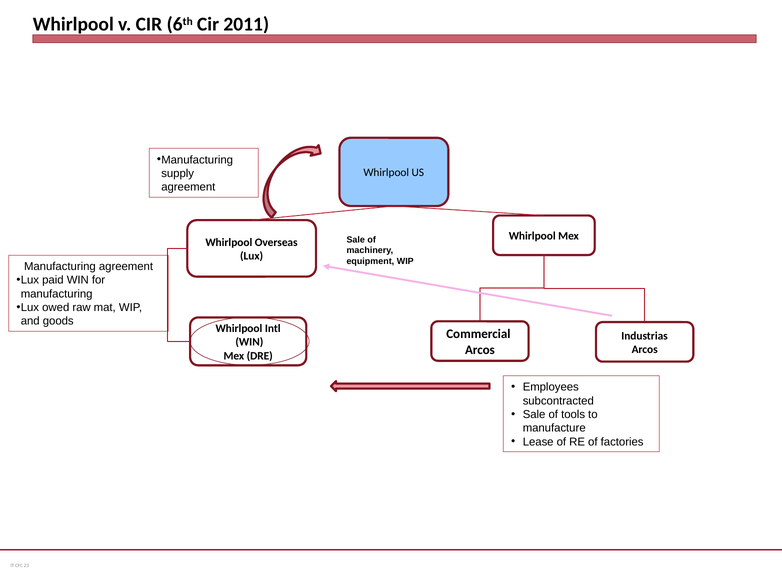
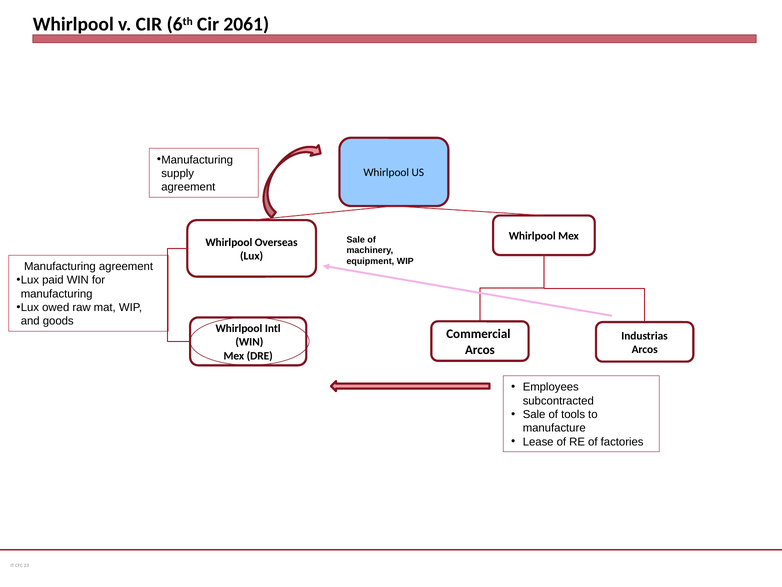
2011: 2011 -> 2061 (246, 24)
